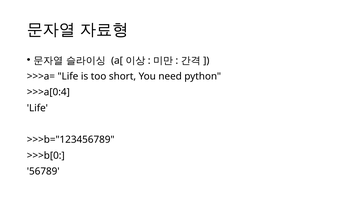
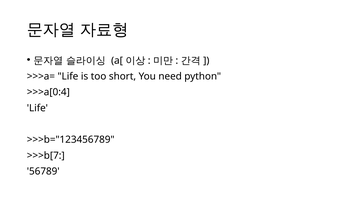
>>>b[0: >>>b[0 -> >>>b[7 (46, 156)
